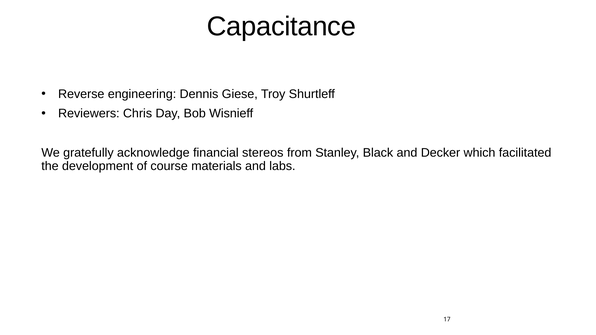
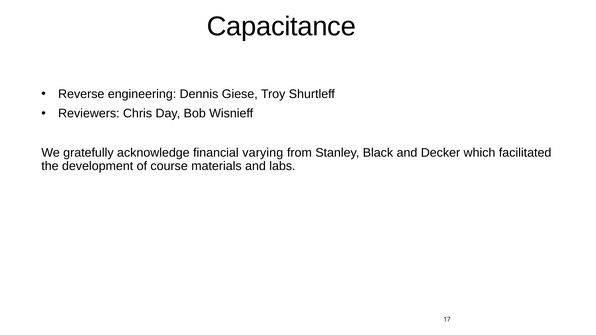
stereos: stereos -> varying (263, 153)
